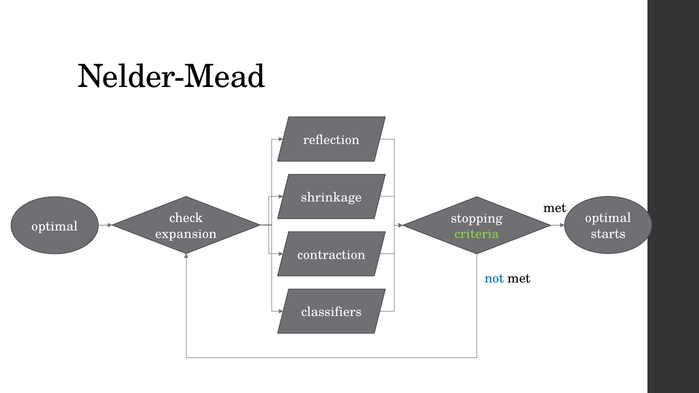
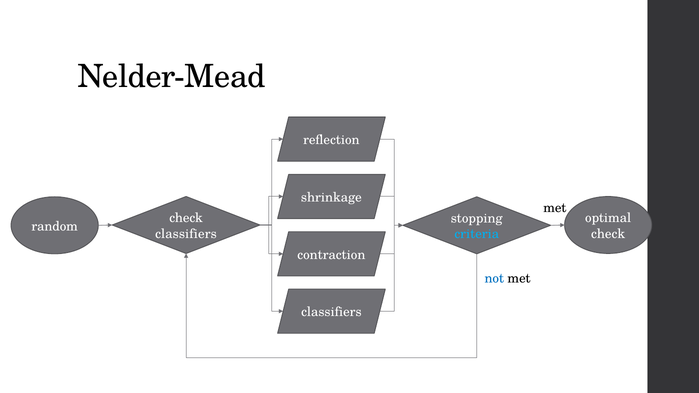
optimal: optimal -> random (55, 226)
expansion: expansion -> classifiers (186, 234)
starts: starts -> check (608, 234)
criteria colour: light green -> light blue (477, 234)
